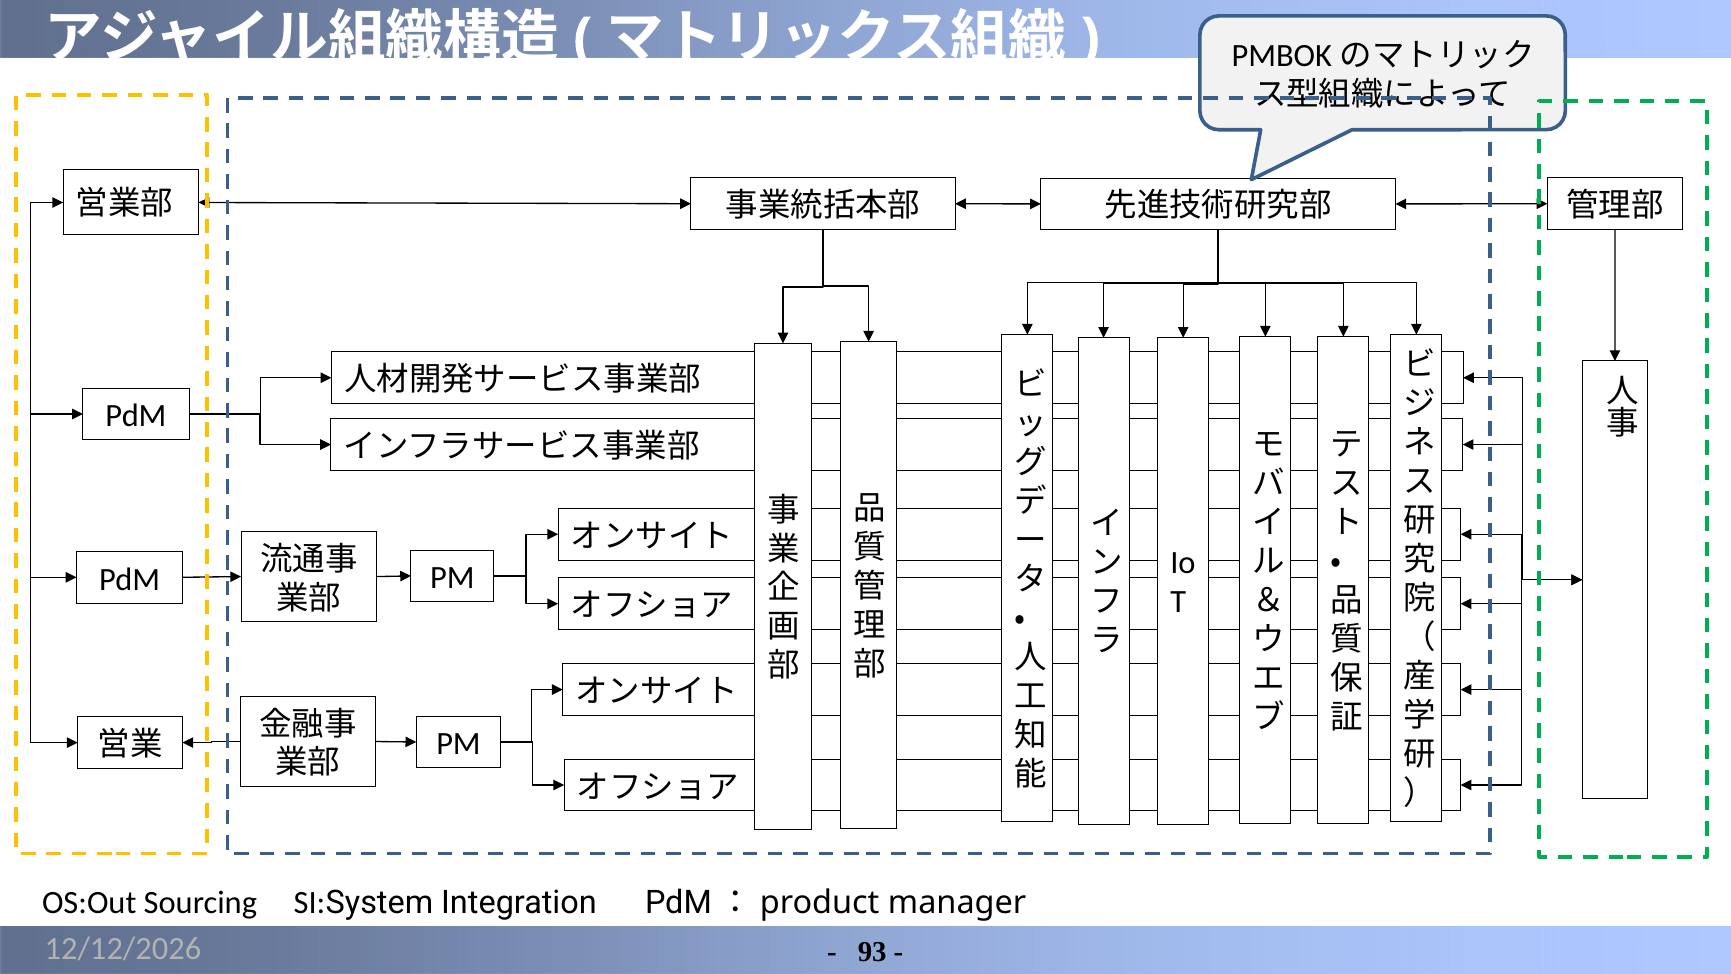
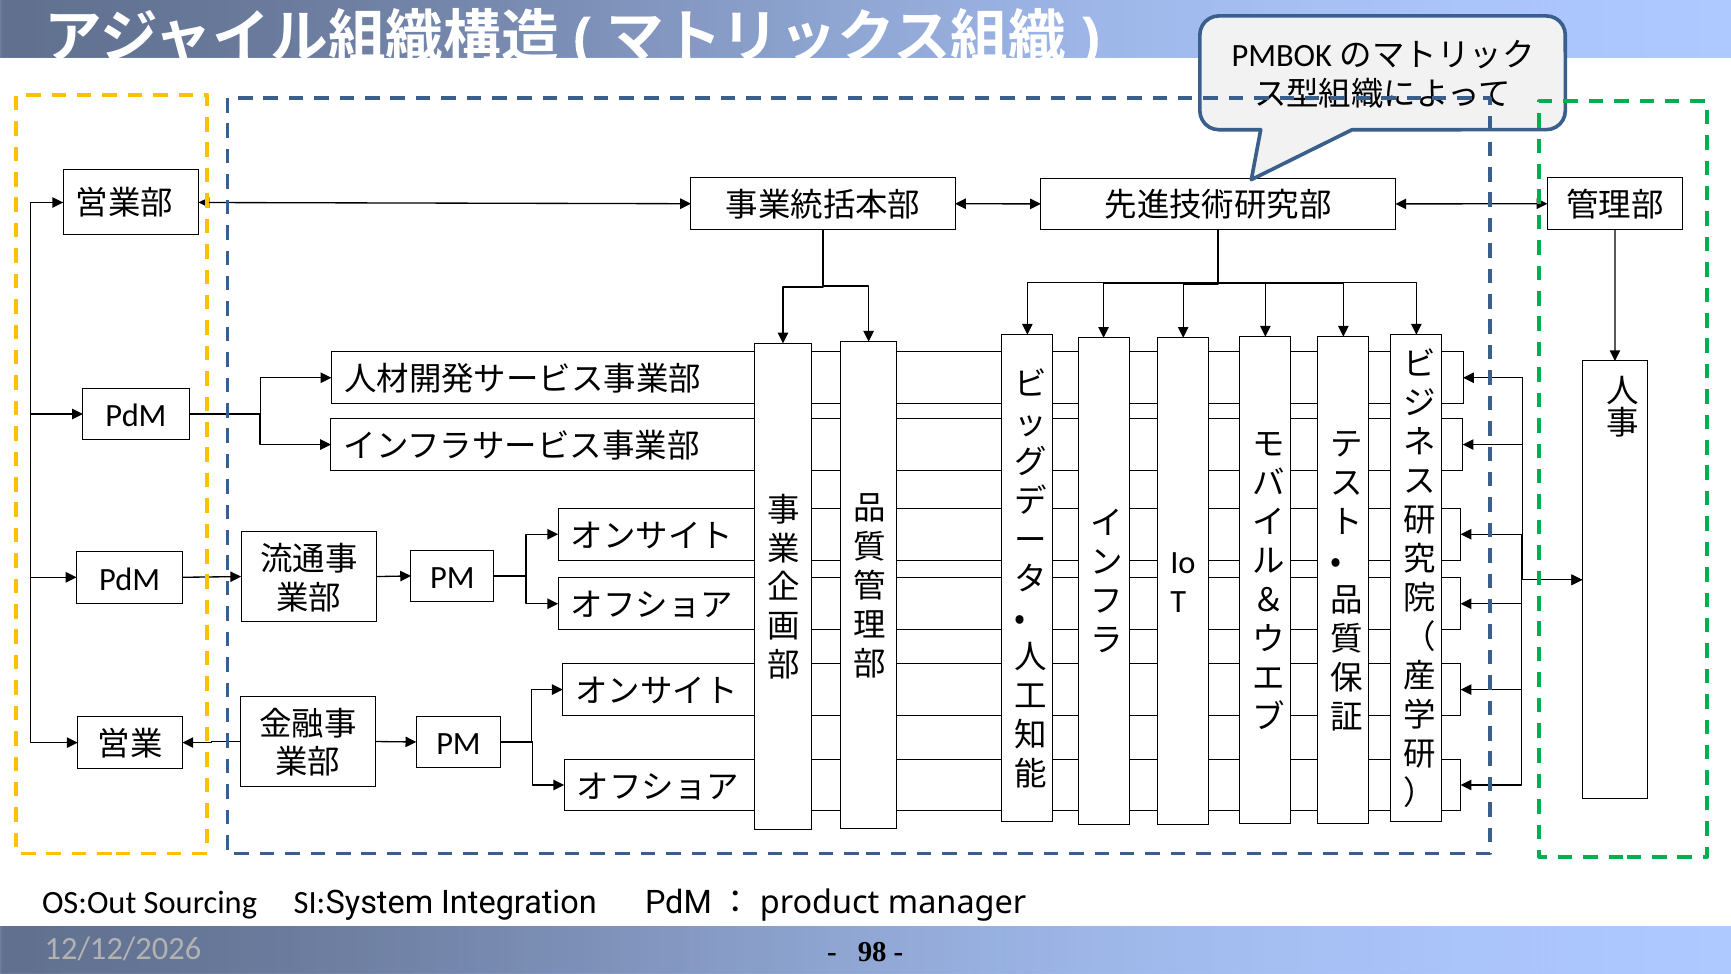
93: 93 -> 98 (872, 952)
